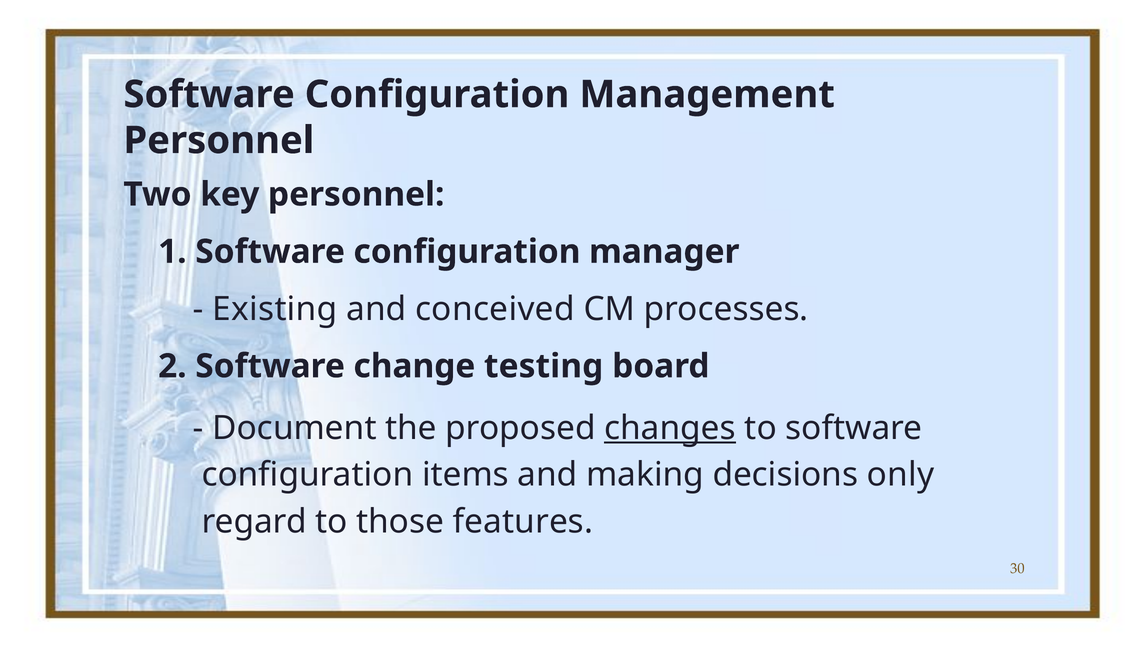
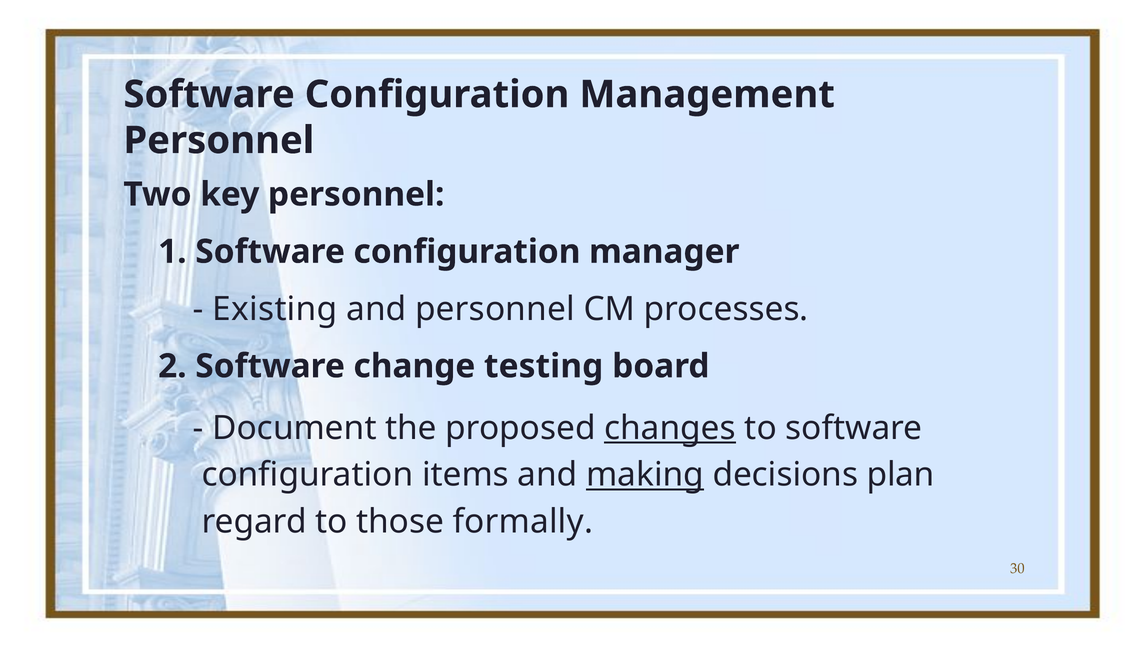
and conceived: conceived -> personnel (495, 309)
making underline: none -> present (645, 475)
only: only -> plan (901, 475)
features: features -> formally (523, 522)
